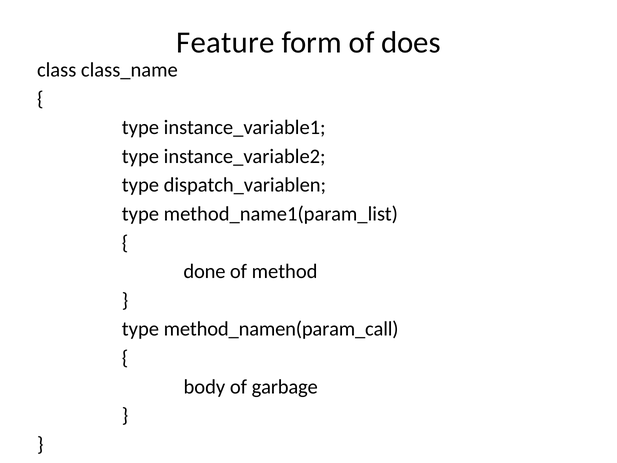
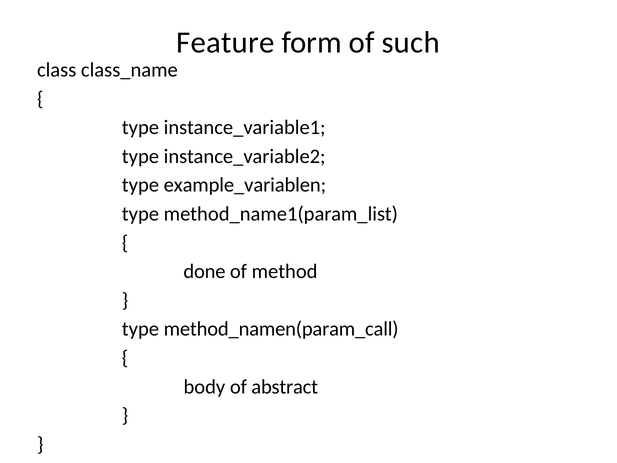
does: does -> such (411, 43)
dispatch_variablen: dispatch_variablen -> example_variablen (245, 185)
garbage: garbage -> abstract (285, 387)
